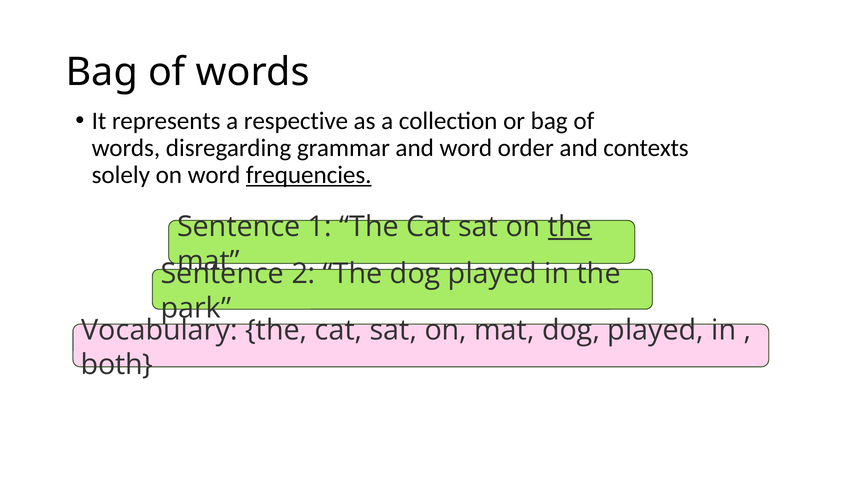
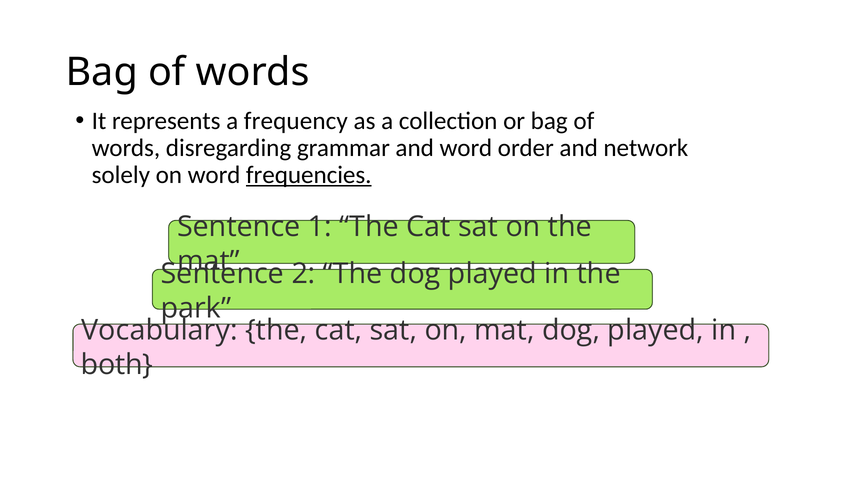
respective: respective -> frequency (296, 121)
contexts: contexts -> network (646, 148)
the underline: present -> none (570, 227)
